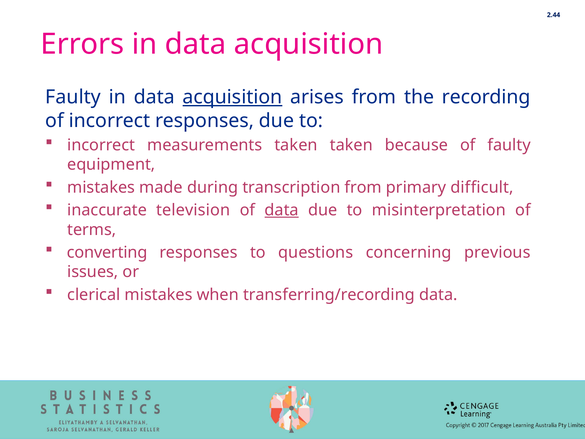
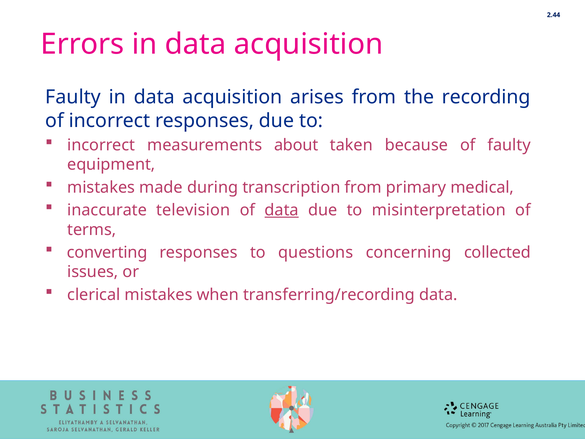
acquisition underline: present -> none (232, 97)
measurements taken: taken -> about (296, 145)
difficult: difficult -> medical (482, 187)
previous: previous -> collected (497, 252)
